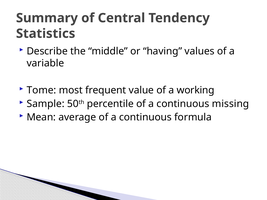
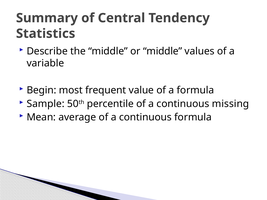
or having: having -> middle (163, 51)
Tome: Tome -> Begin (41, 90)
a working: working -> formula (195, 90)
